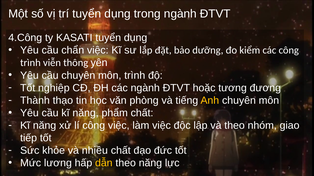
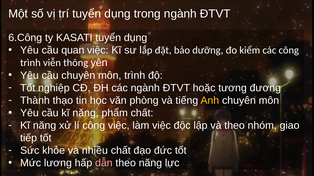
4.Công: 4.Công -> 6.Công (25, 38)
chẩn: chẩn -> quan (73, 50)
dẫn colour: yellow -> pink (104, 164)
